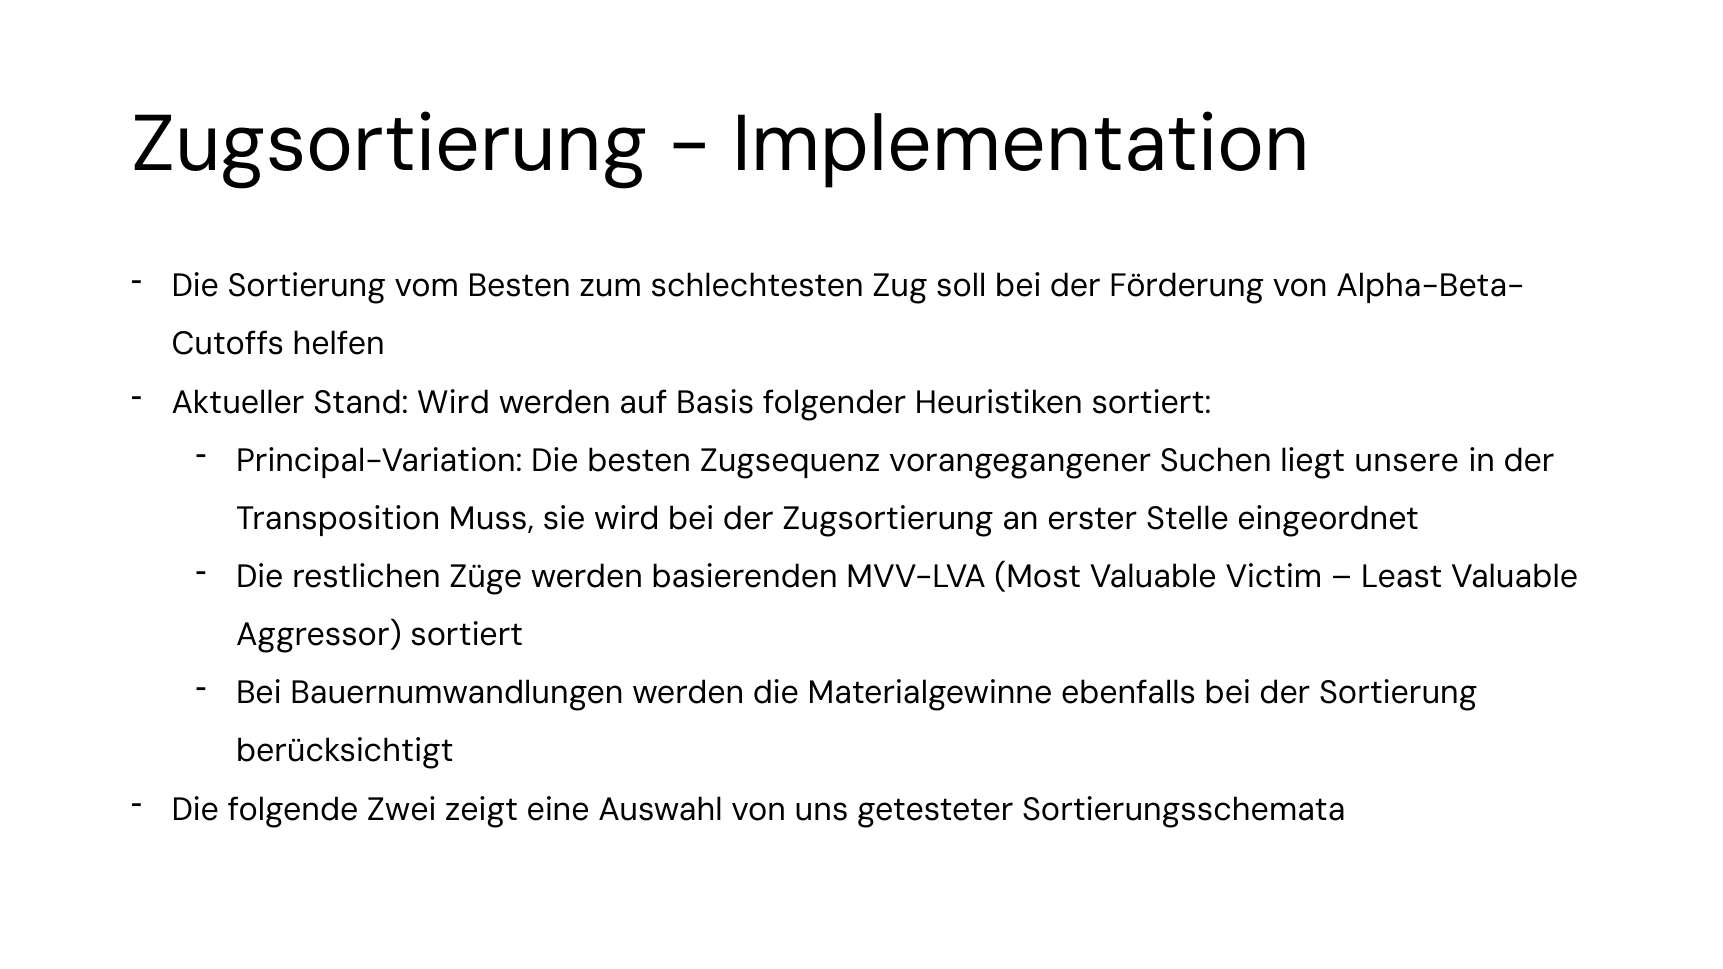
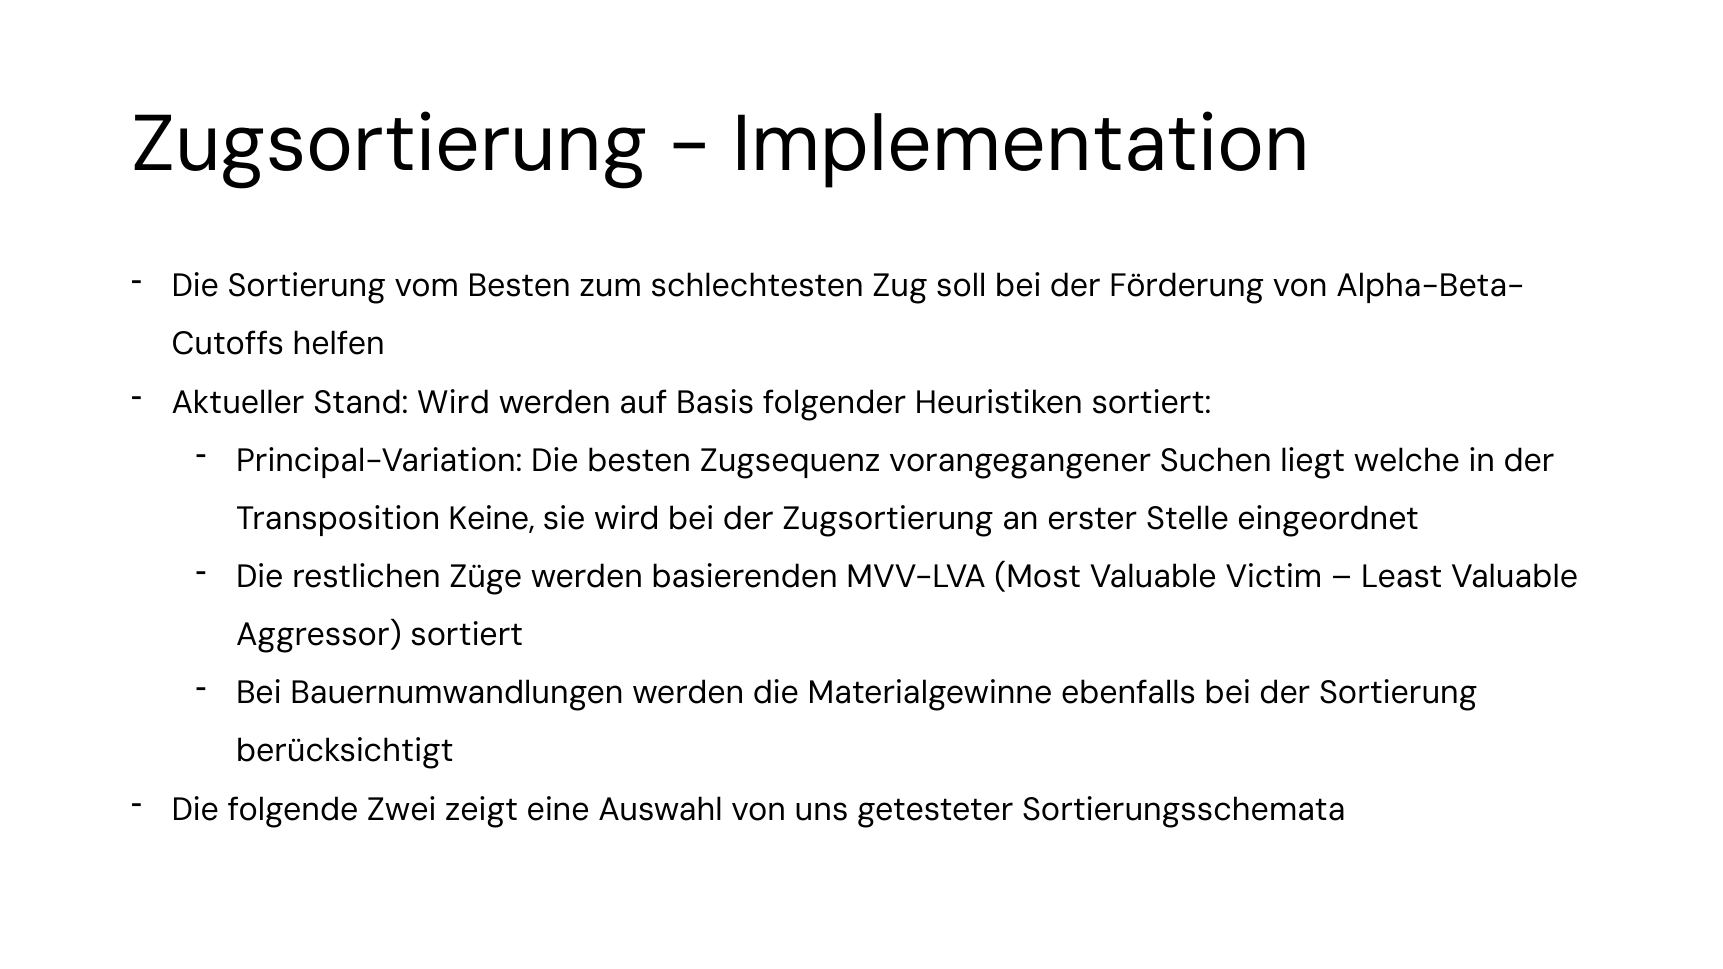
unsere: unsere -> welche (1407, 461)
Muss: Muss -> Keine (492, 519)
